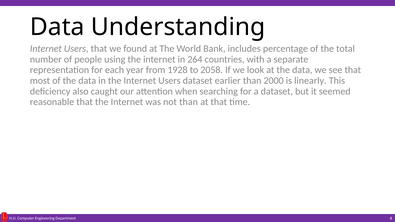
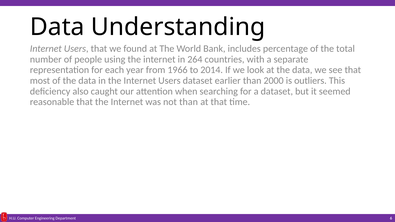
1928: 1928 -> 1966 (178, 70)
2058: 2058 -> 2014 (212, 70)
linearly: linearly -> outliers (310, 81)
